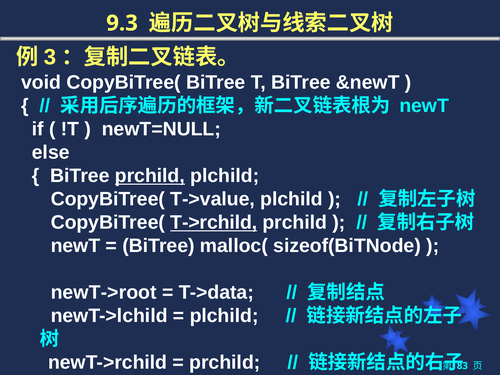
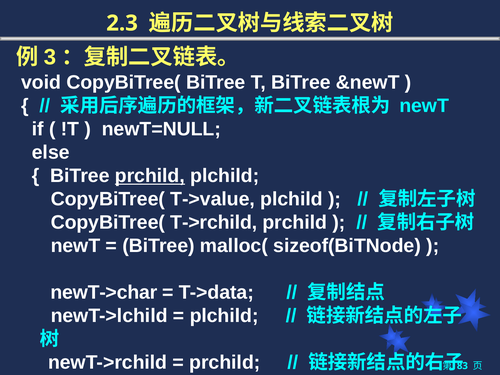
9.3: 9.3 -> 2.3 (122, 23)
T->rchild underline: present -> none (214, 222)
newT->root: newT->root -> newT->char (104, 293)
